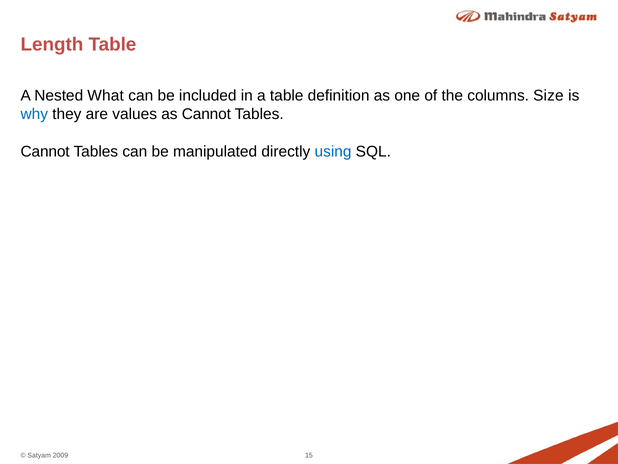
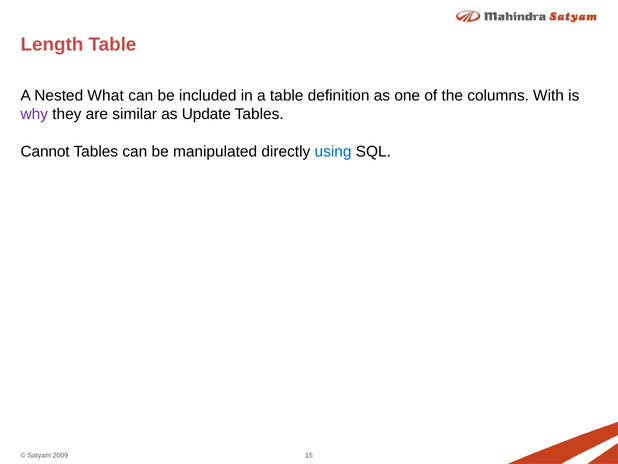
Size: Size -> With (548, 96)
why colour: blue -> purple (34, 114)
values: values -> similar (135, 114)
as Cannot: Cannot -> Update (206, 114)
